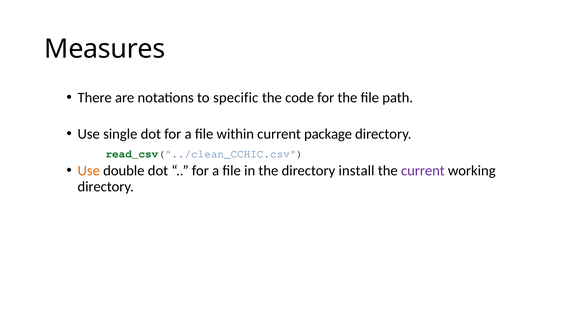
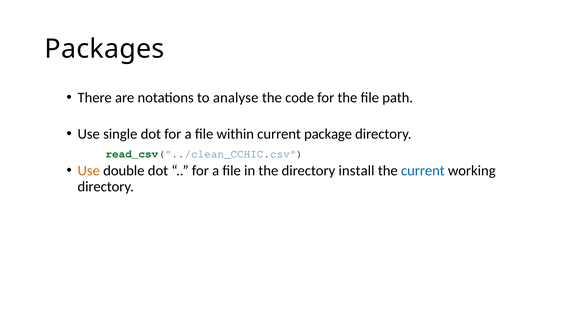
Measures: Measures -> Packages (105, 49)
specific: specific -> analyse (236, 98)
current colour: purple -> blue (423, 171)
